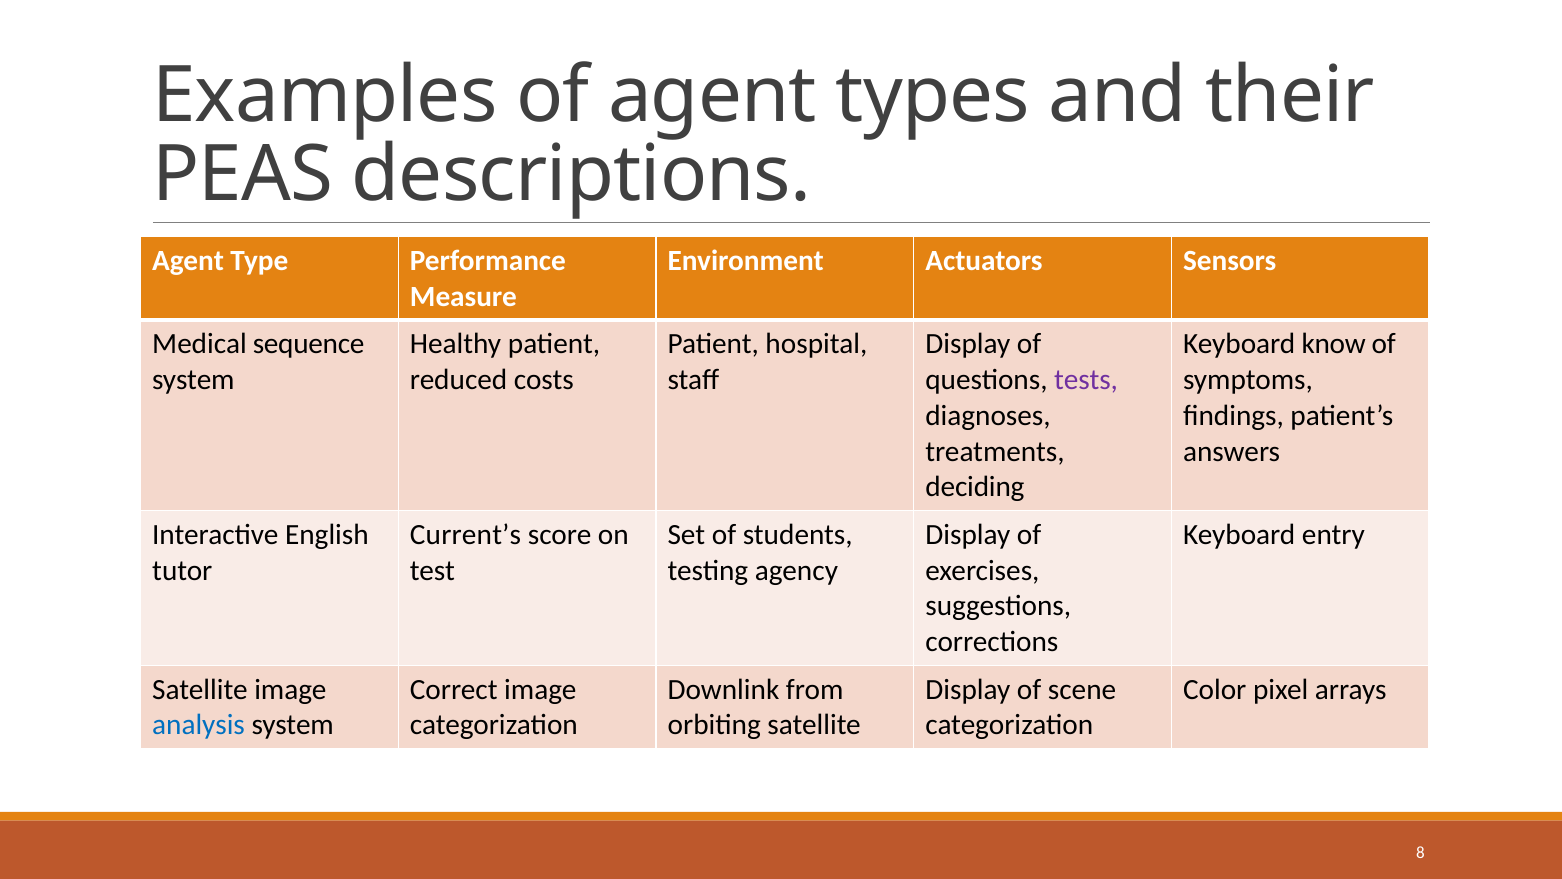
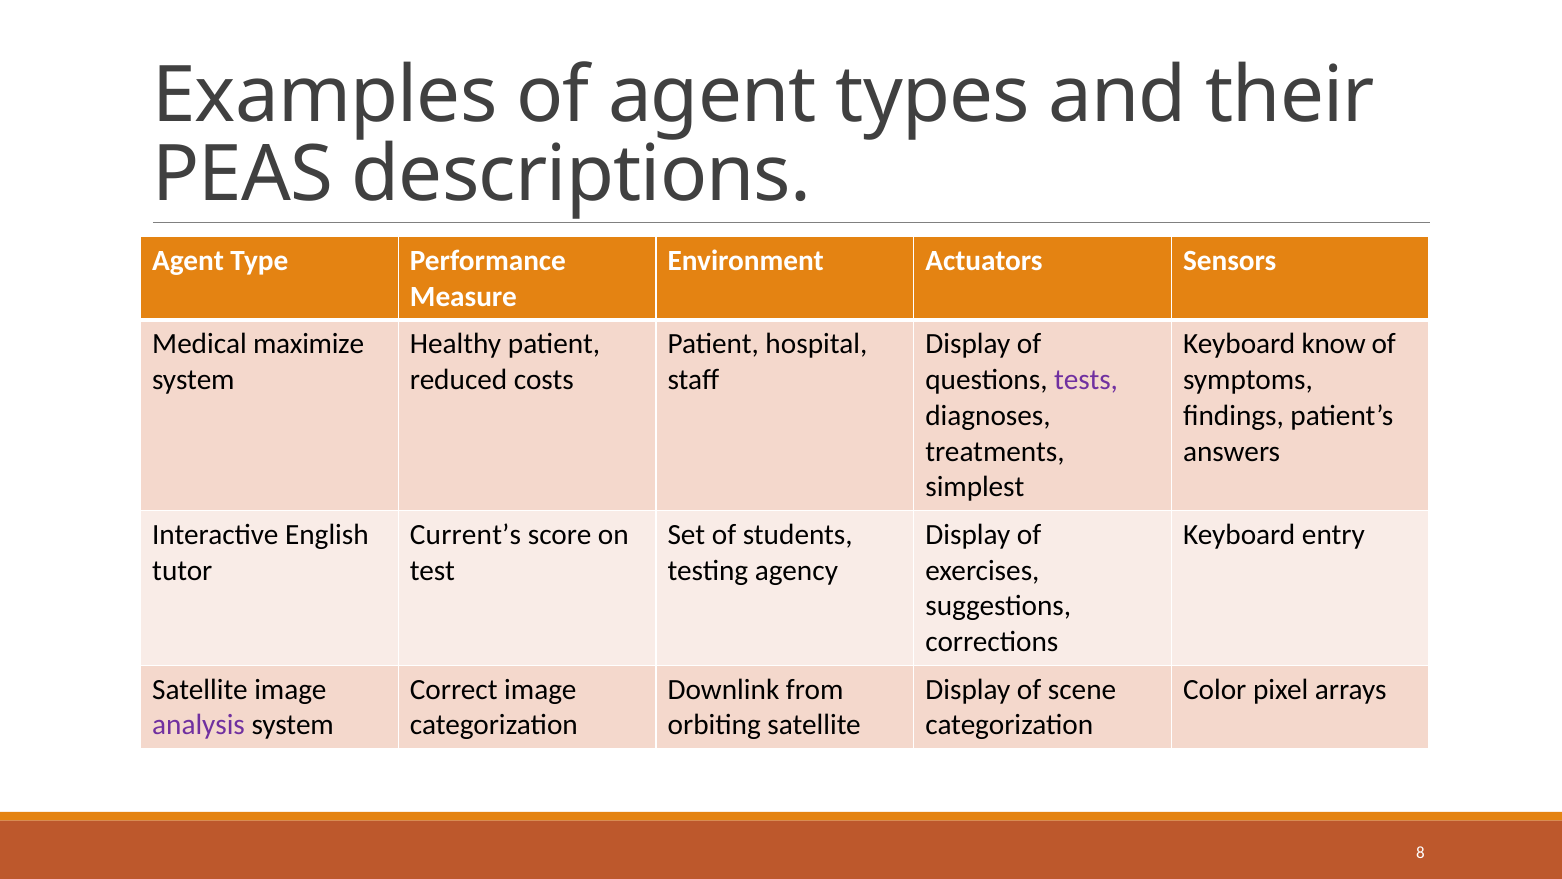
sequence: sequence -> maximize (309, 344)
deciding: deciding -> simplest (975, 487)
analysis colour: blue -> purple (199, 725)
